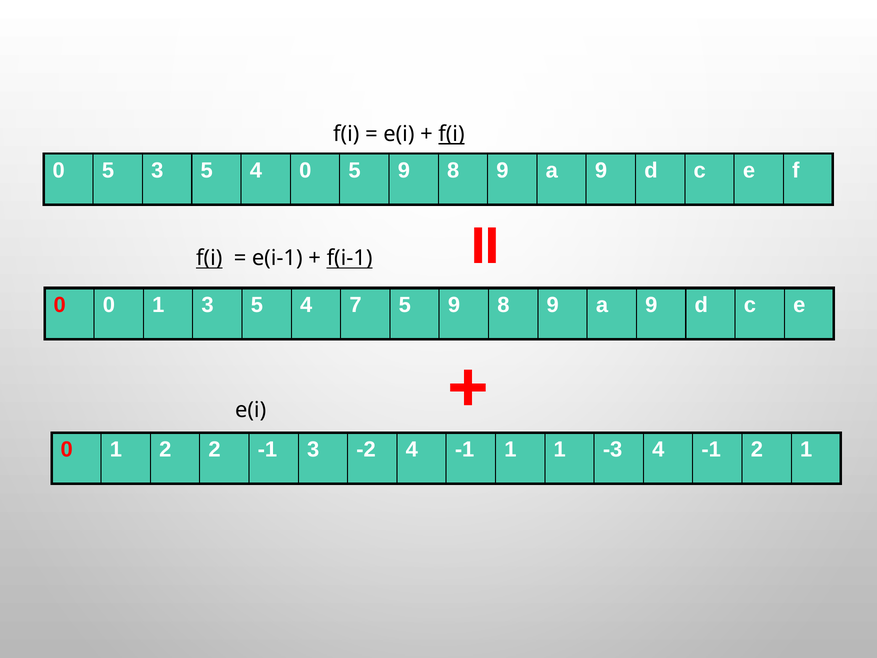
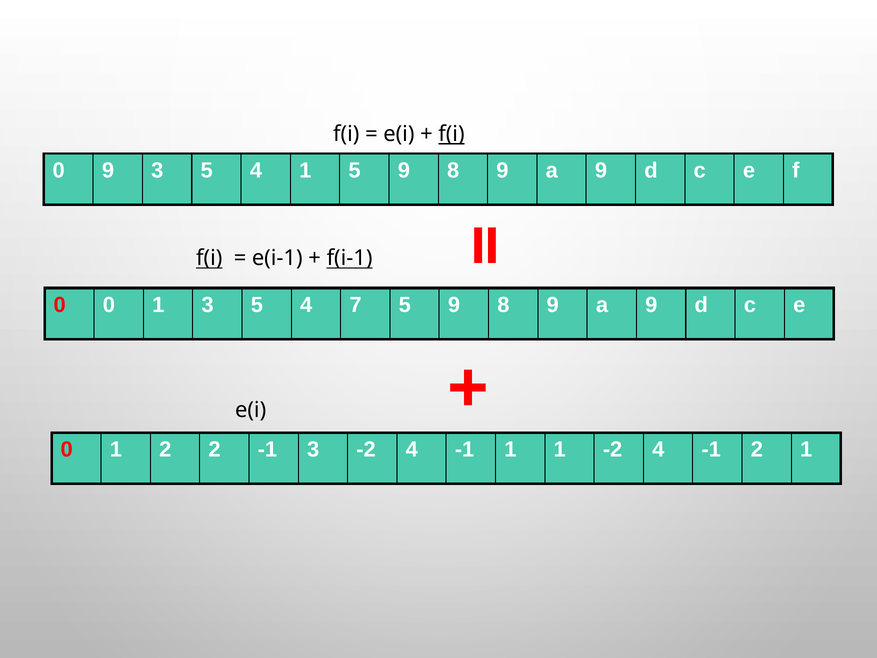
5: 5 -> 9 (108, 171)
4 0: 0 -> 1 (305, 171)
1 -3: -3 -> -2 (613, 449)
